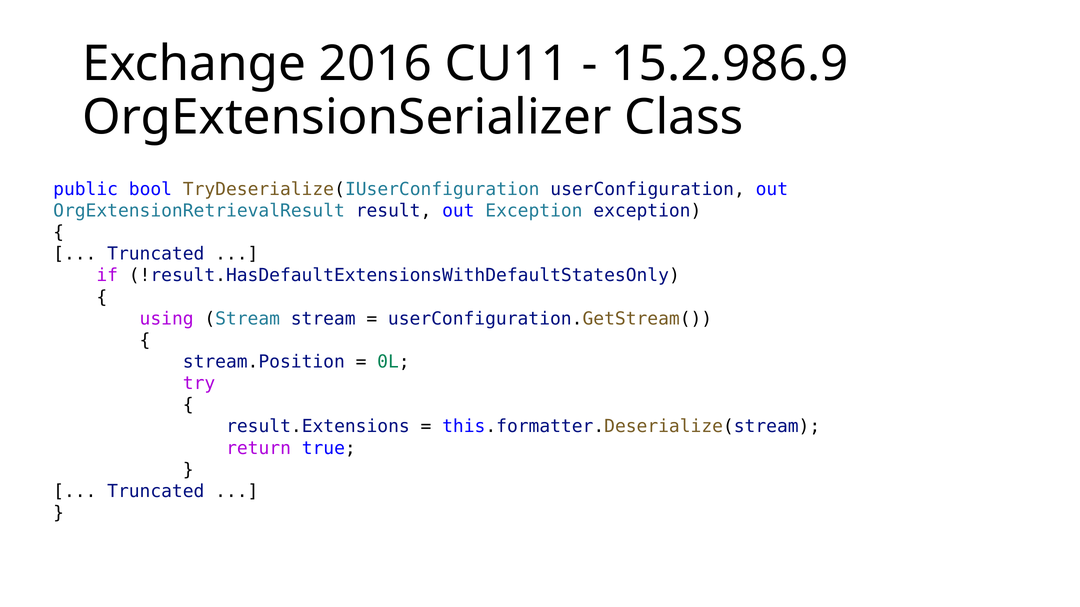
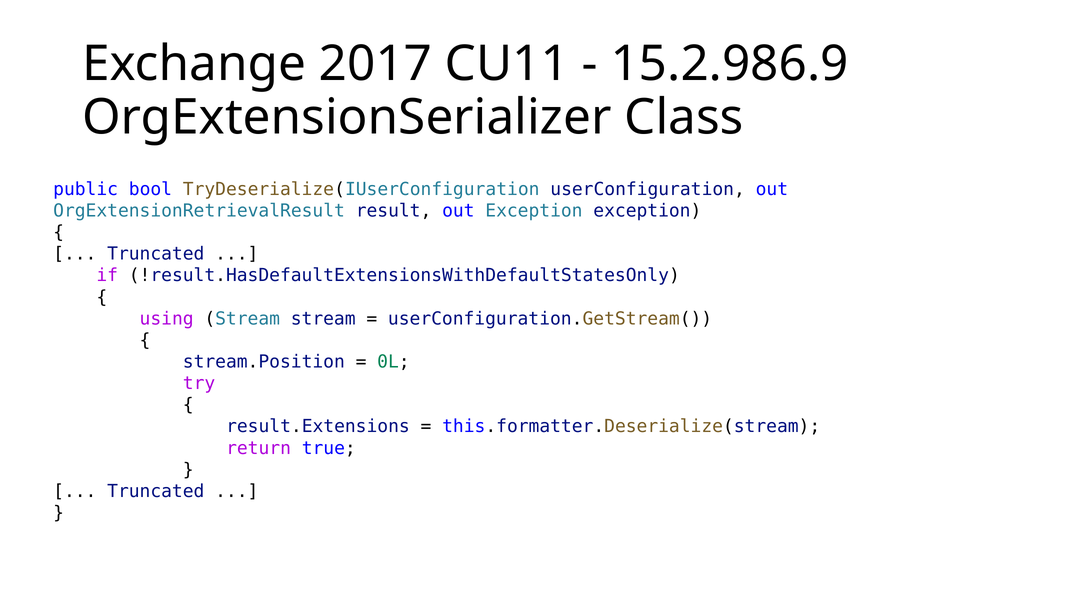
2016: 2016 -> 2017 (376, 64)
